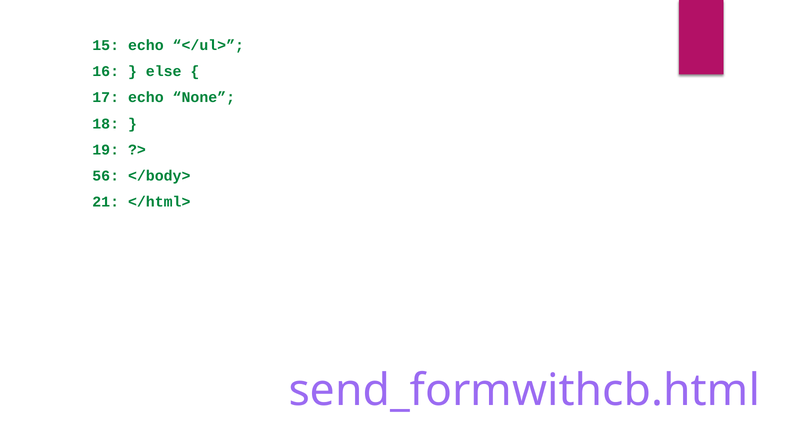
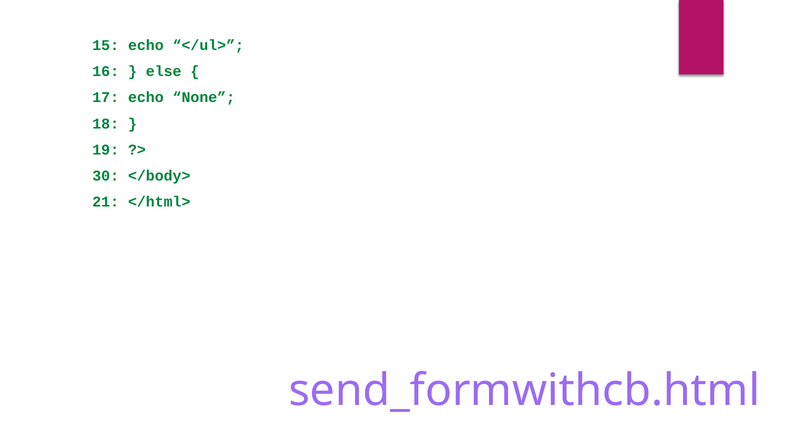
56: 56 -> 30 (106, 176)
